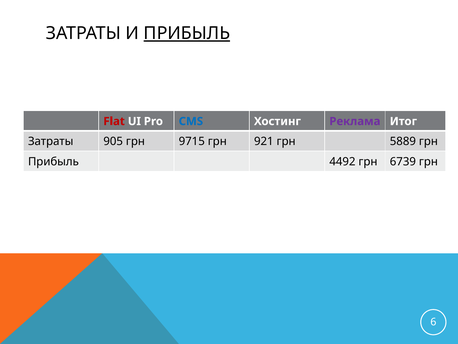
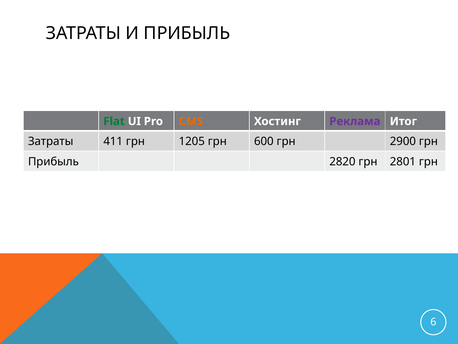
ПРИБЫЛЬ underline: present -> none (187, 33)
Flat colour: red -> green (114, 121)
CMS colour: blue -> orange (191, 121)
905: 905 -> 411 (113, 141)
9715: 9715 -> 1205 (192, 141)
921: 921 -> 600 (264, 141)
5889: 5889 -> 2900 (403, 141)
4492: 4492 -> 2820 (342, 162)
6739: 6739 -> 2801 (403, 162)
